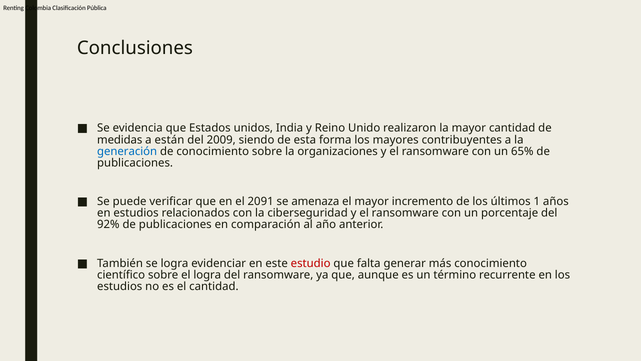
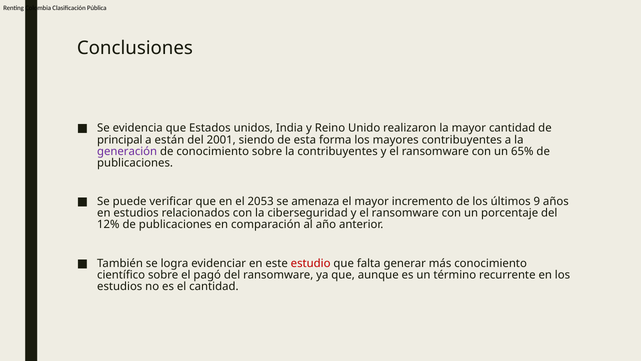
medidas: medidas -> principal (120, 140)
2009: 2009 -> 2001 (221, 140)
generación colour: blue -> purple (127, 151)
la organizaciones: organizaciones -> contribuyentes (338, 151)
2091: 2091 -> 2053 (261, 201)
1: 1 -> 9 (537, 201)
92%: 92% -> 12% (108, 224)
el logra: logra -> pagó (207, 275)
